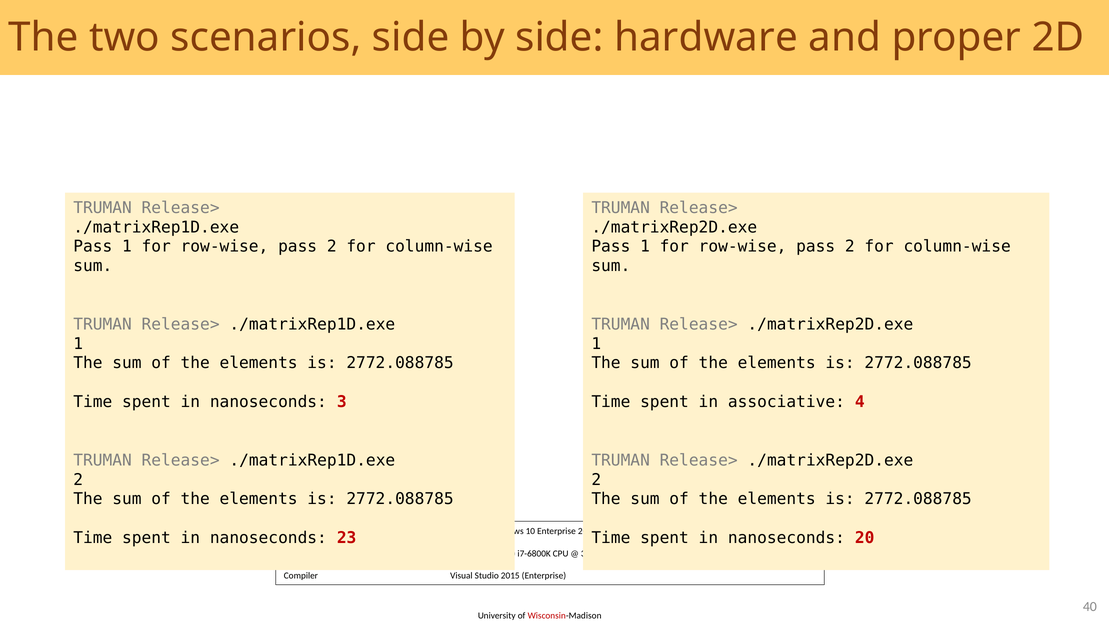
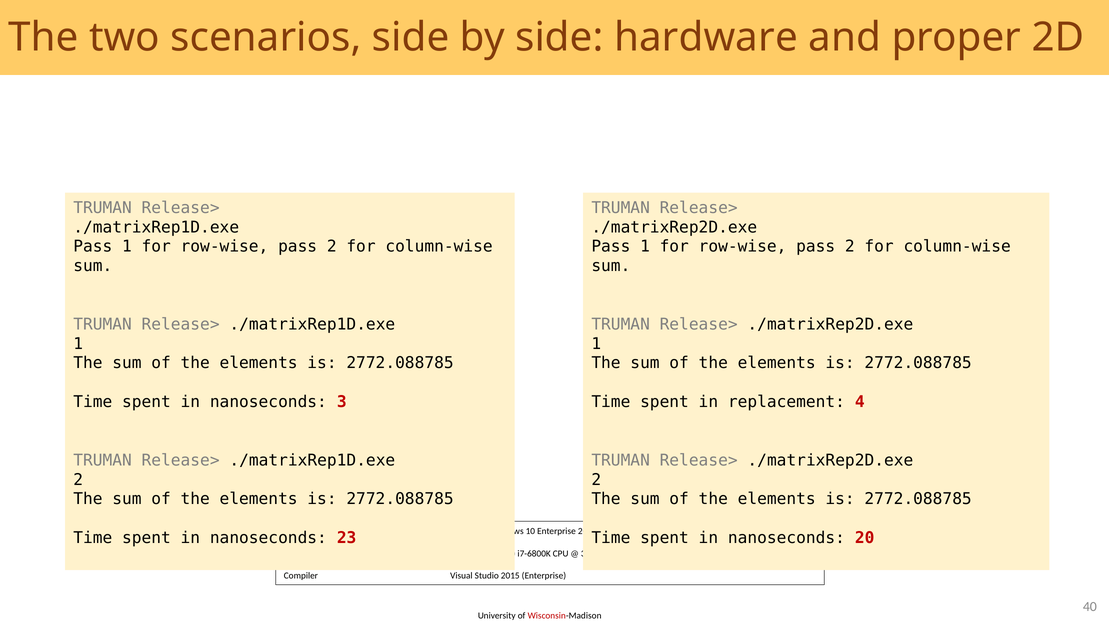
associative: associative -> replacement (786, 402)
